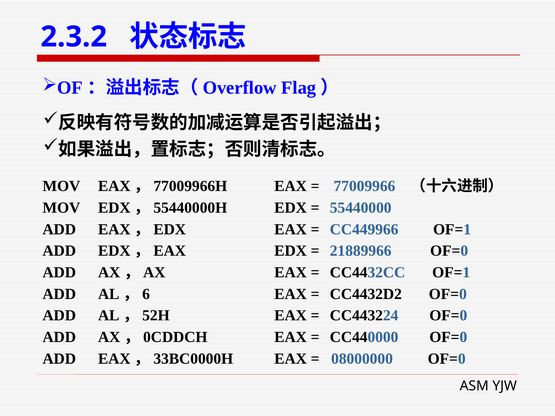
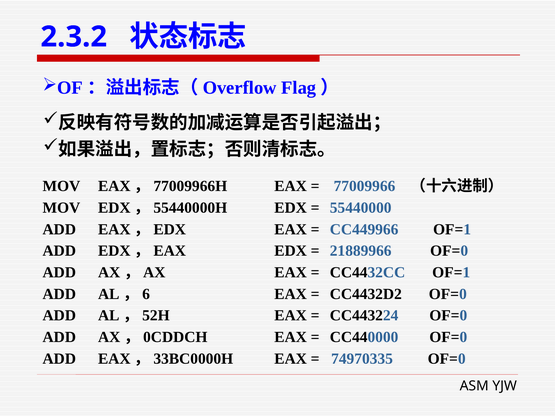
08000000: 08000000 -> 74970335 (362, 359)
